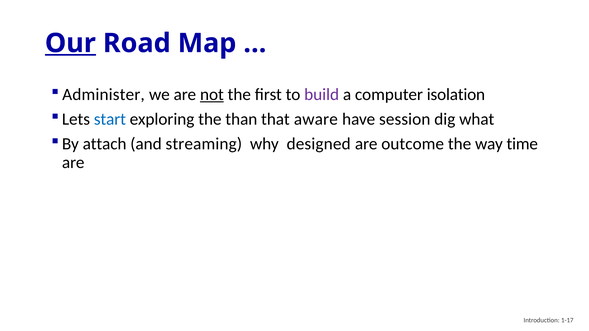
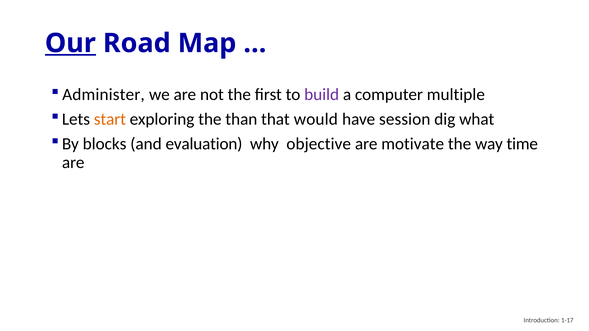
not underline: present -> none (212, 95)
isolation: isolation -> multiple (456, 95)
start colour: blue -> orange (110, 119)
aware: aware -> would (316, 119)
attach: attach -> blocks (105, 144)
streaming: streaming -> evaluation (204, 144)
designed: designed -> objective (319, 144)
outcome: outcome -> motivate (413, 144)
